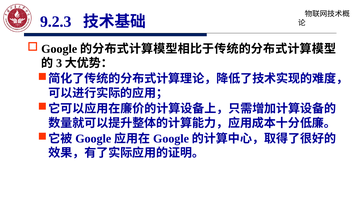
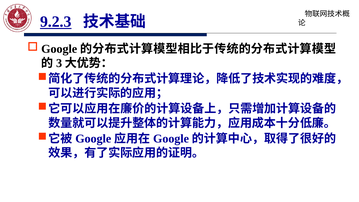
9.2.3 underline: none -> present (56, 22)
